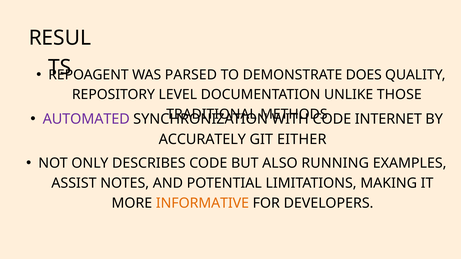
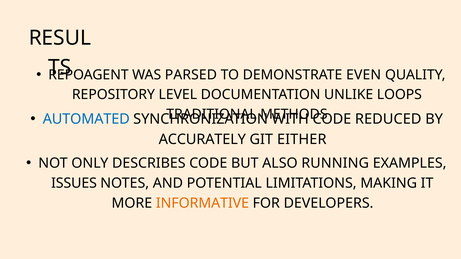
DOES: DOES -> EVEN (364, 75)
THOSE: THOSE -> LOOPS (399, 95)
AUTOMATED colour: purple -> blue (86, 119)
INTERNET: INTERNET -> REDUCED (388, 119)
ASSIST: ASSIST -> ISSUES (74, 183)
